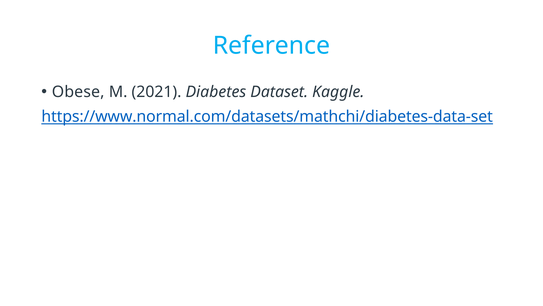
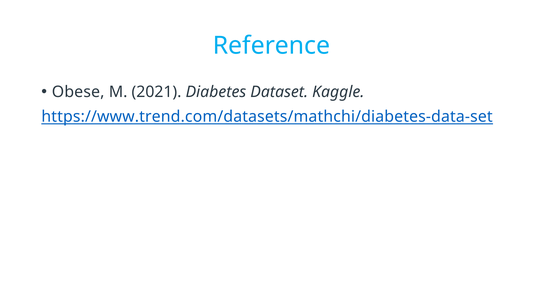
https://www.normal.com/datasets/mathchi/diabetes-data-set: https://www.normal.com/datasets/mathchi/diabetes-data-set -> https://www.trend.com/datasets/mathchi/diabetes-data-set (267, 116)
